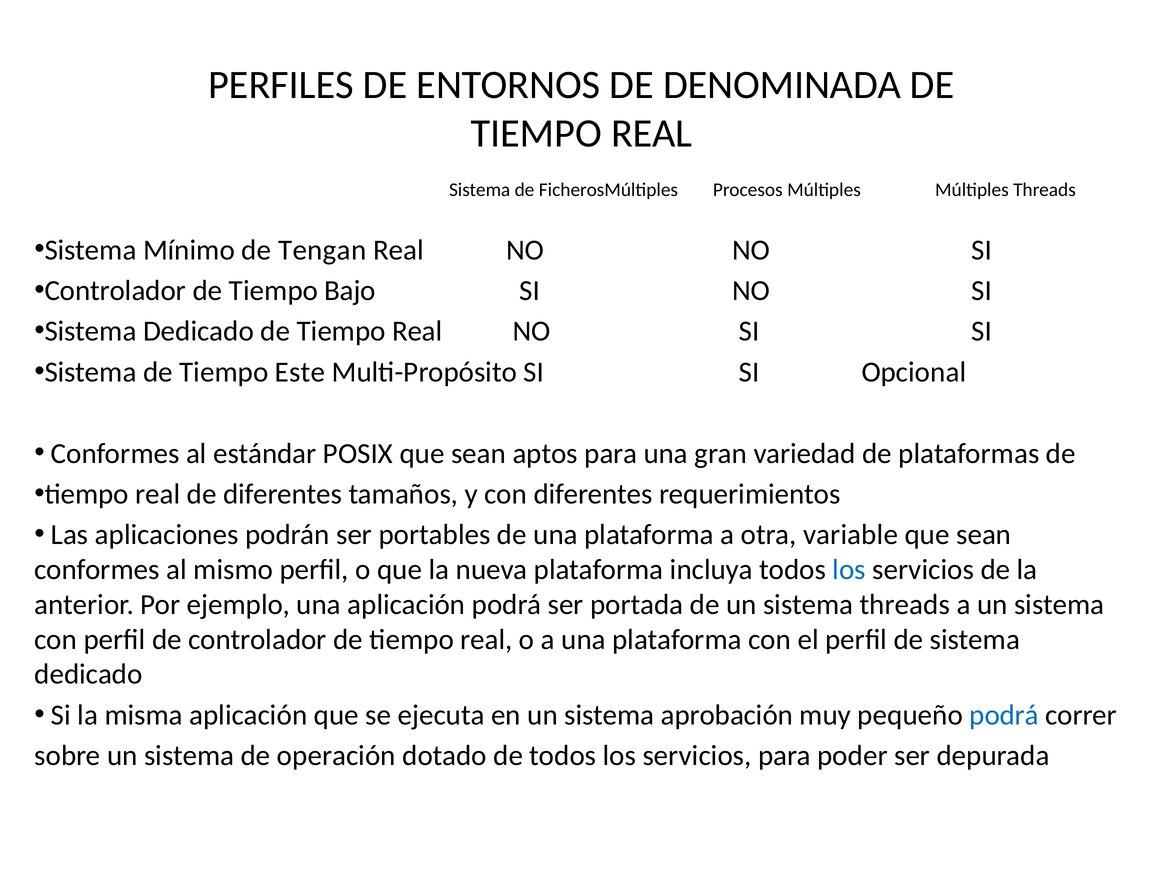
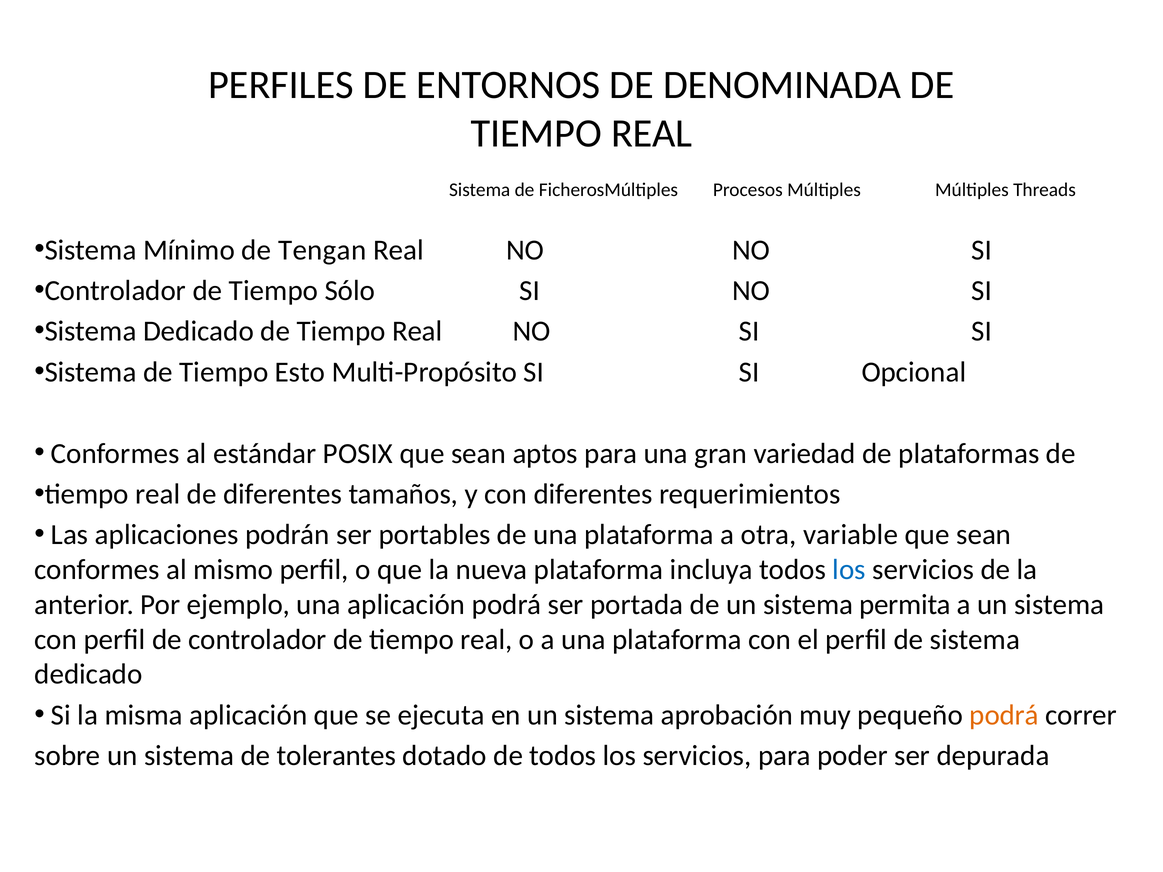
Bajo: Bajo -> Sólo (350, 291)
Este: Este -> Esto (300, 372)
sistema threads: threads -> permita (905, 605)
podrá colour: blue -> orange (1004, 715)
operación: operación -> tolerantes (336, 756)
